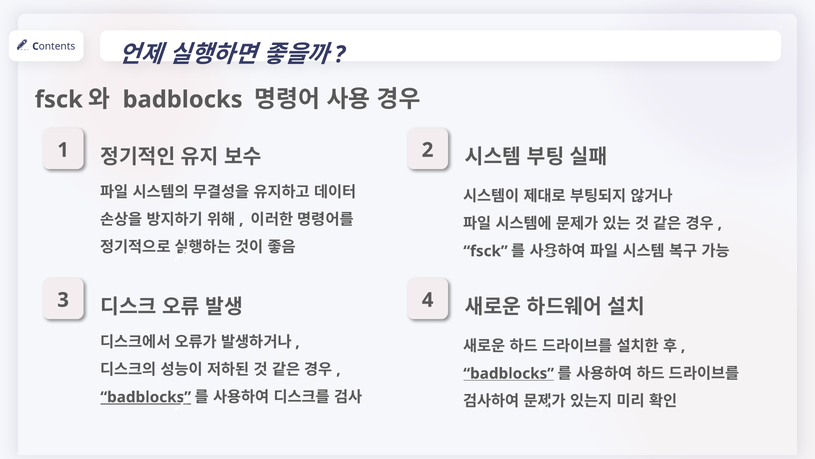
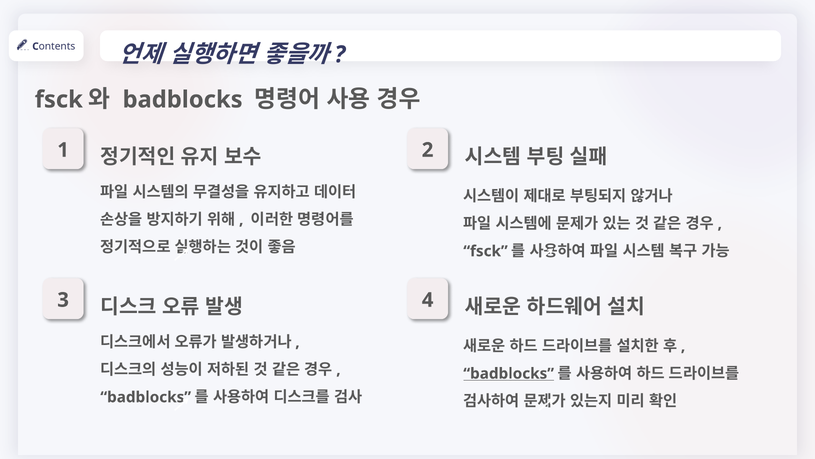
badblocks underline: present -> none (146, 397)
